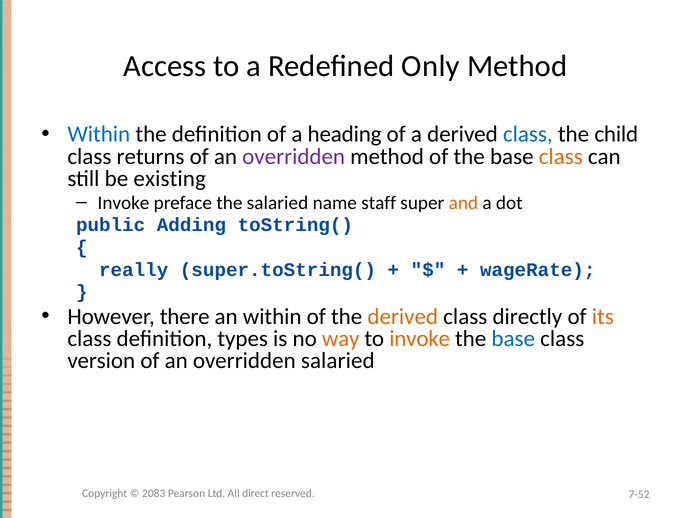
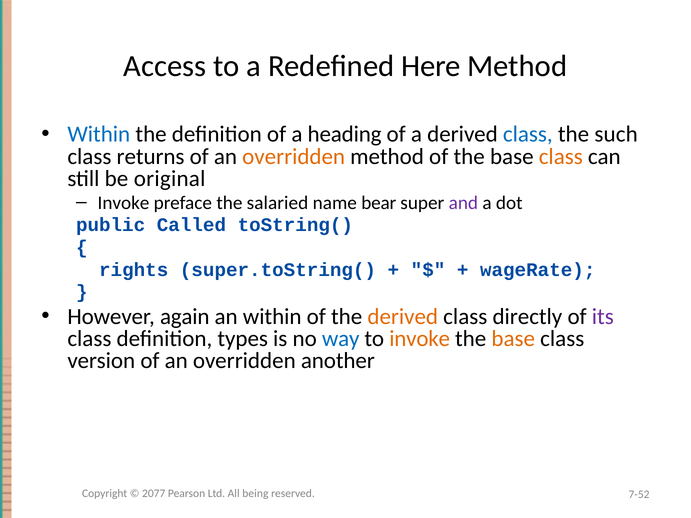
Only: Only -> Here (431, 66)
child: child -> such (616, 134)
overridden colour: purple -> orange (294, 157)
existing: existing -> original (170, 179)
staff: staff -> bear (379, 203)
and colour: orange -> purple (463, 203)
Adding: Adding -> Called (191, 225)
really: really -> rights (134, 270)
there: there -> again (185, 317)
its colour: orange -> purple (603, 317)
way colour: orange -> blue (341, 339)
base colour: blue -> orange (513, 339)
overridden salaried: salaried -> another (338, 361)
2083: 2083 -> 2077 (154, 494)
direct: direct -> being (255, 494)
